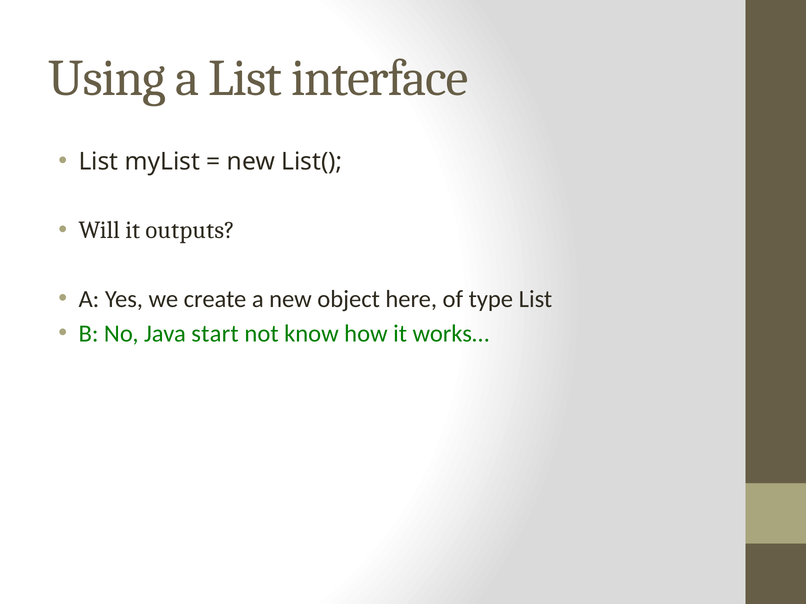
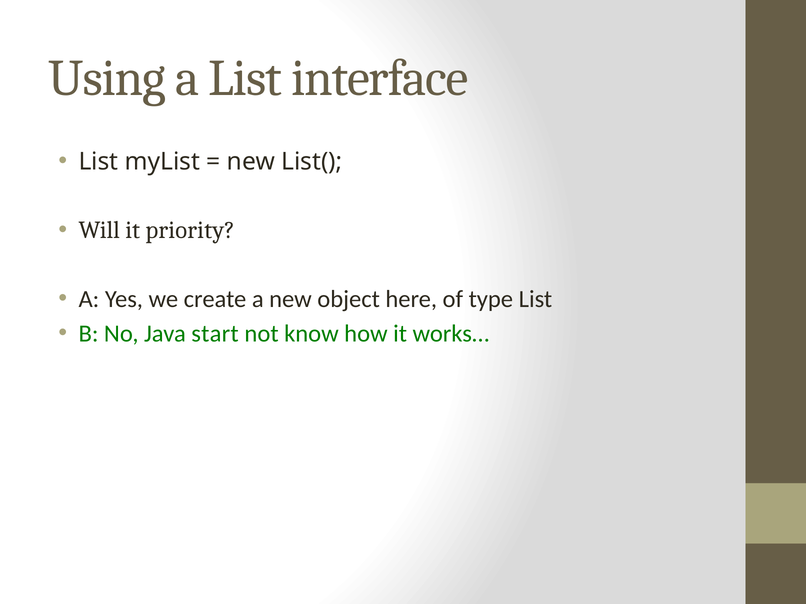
outputs: outputs -> priority (190, 231)
